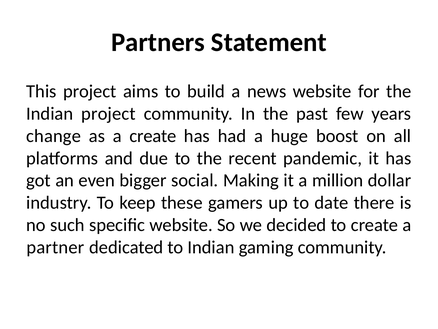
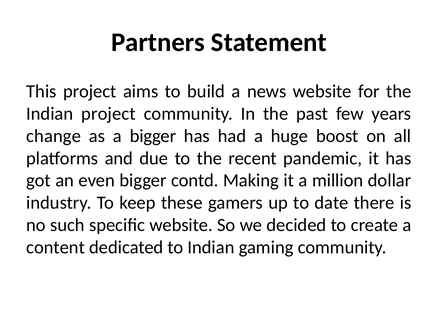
a create: create -> bigger (153, 136)
social: social -> contd (195, 180)
partner: partner -> content (56, 247)
